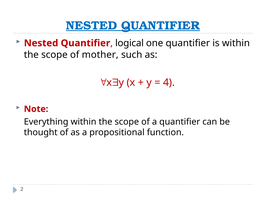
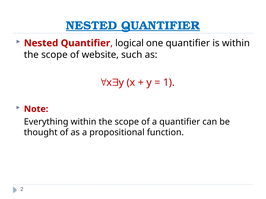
mother: mother -> website (100, 55)
4: 4 -> 1 (169, 83)
